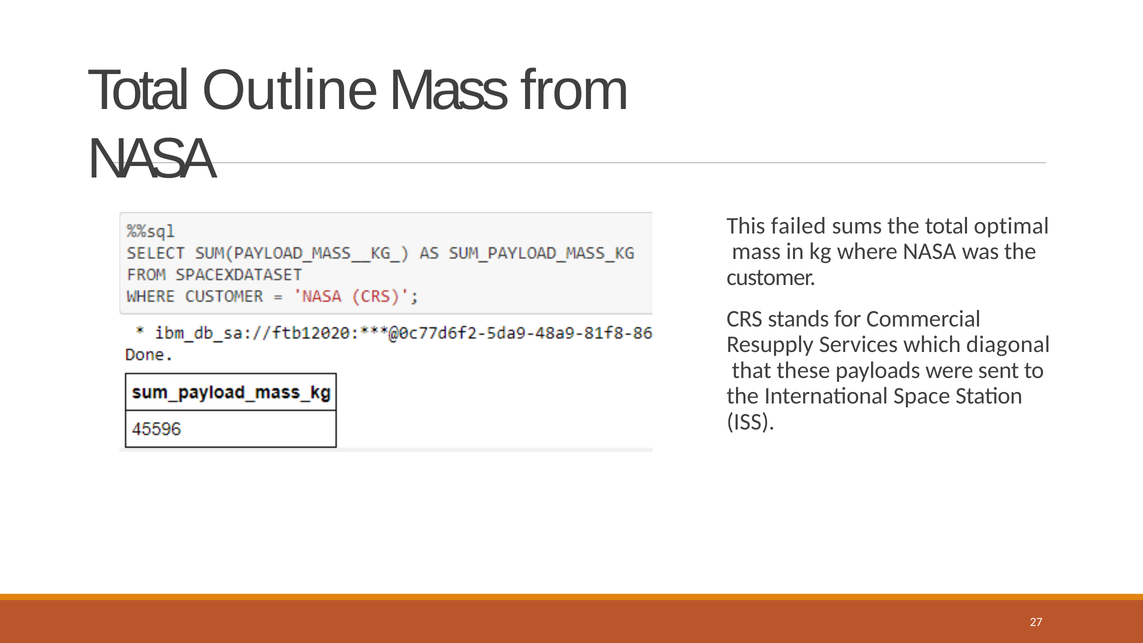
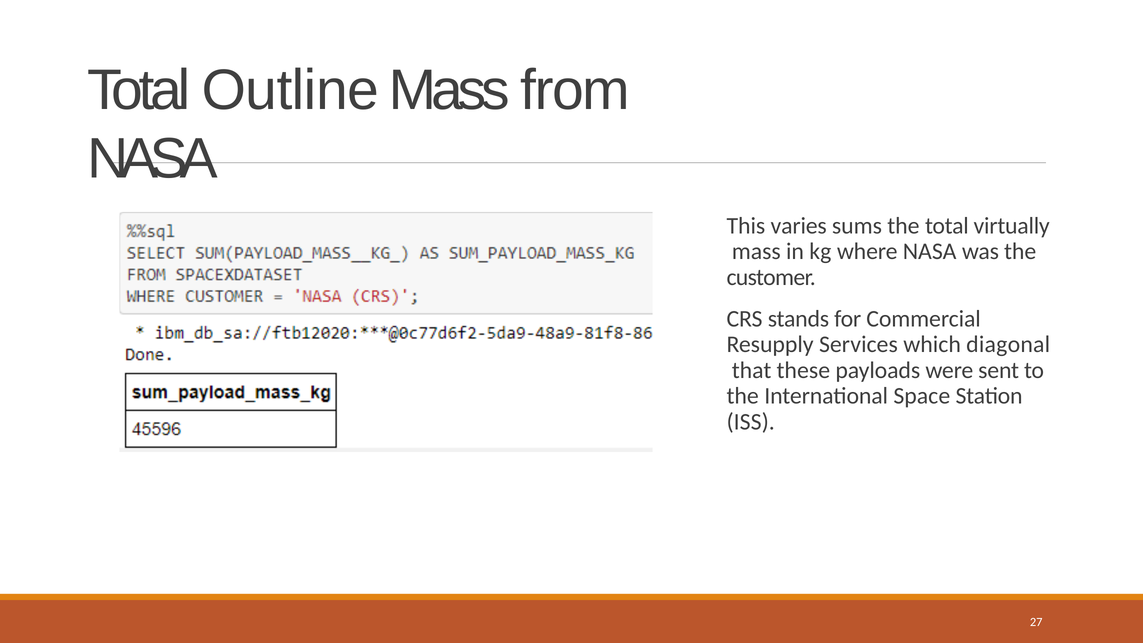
failed: failed -> varies (799, 226)
optimal: optimal -> virtually (1012, 226)
